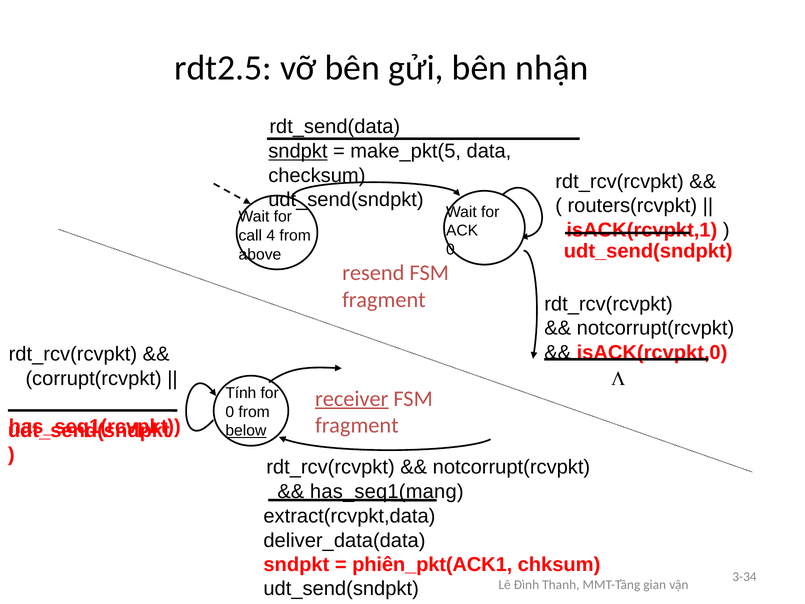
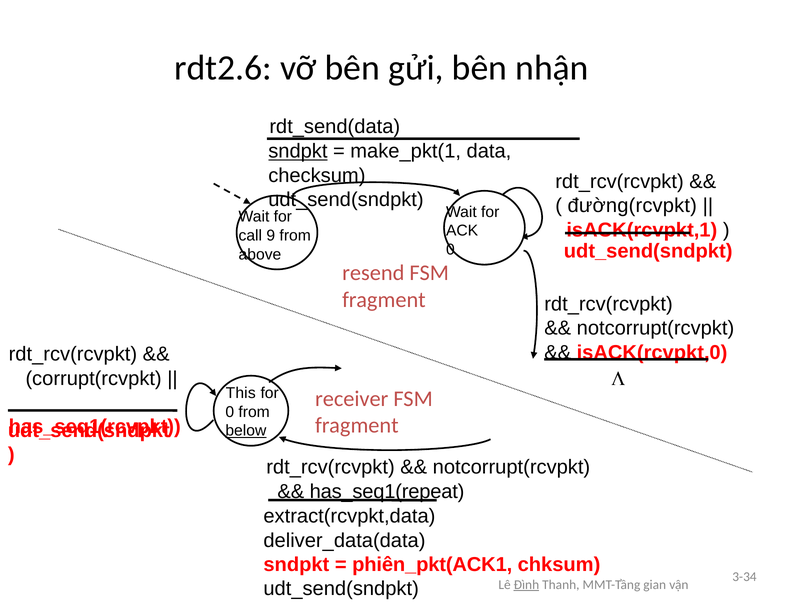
rdt2.5: rdt2.5 -> rdt2.6 (223, 68)
make_pkt(5: make_pkt(5 -> make_pkt(1 (406, 151)
routers(rcvpkt: routers(rcvpkt -> đường(rcvpkt (632, 206)
4: 4 -> 9 (271, 235)
Tính: Tính -> This (241, 393)
receiver underline: present -> none (352, 399)
has_seq1(mang: has_seq1(mang -> has_seq1(repeat (387, 491)
Đình underline: none -> present (526, 585)
